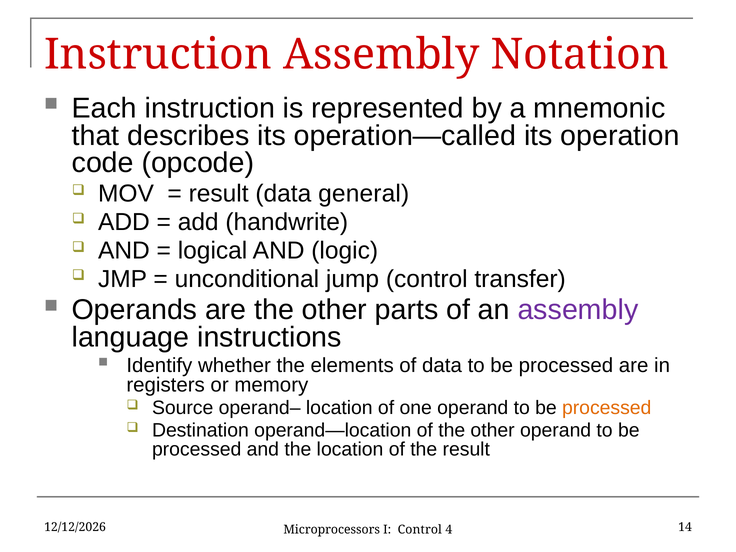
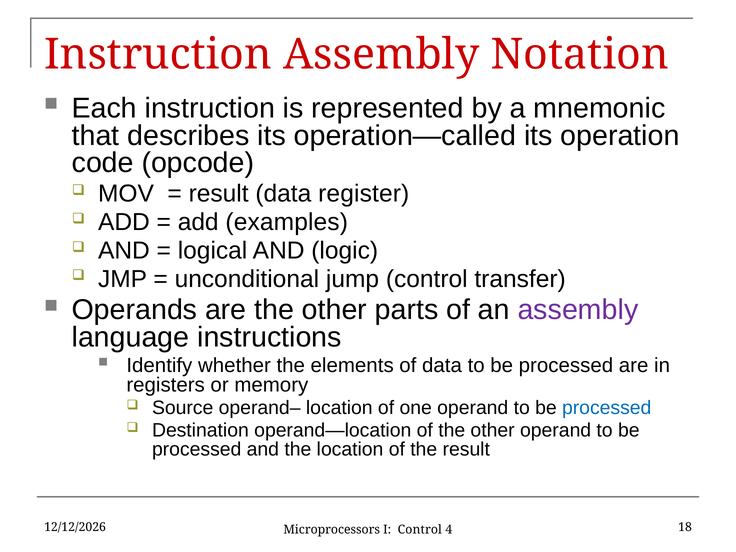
general: general -> register (364, 194)
handwrite: handwrite -> examples (287, 222)
processed colour: orange -> blue (607, 408)
14: 14 -> 18 (685, 527)
